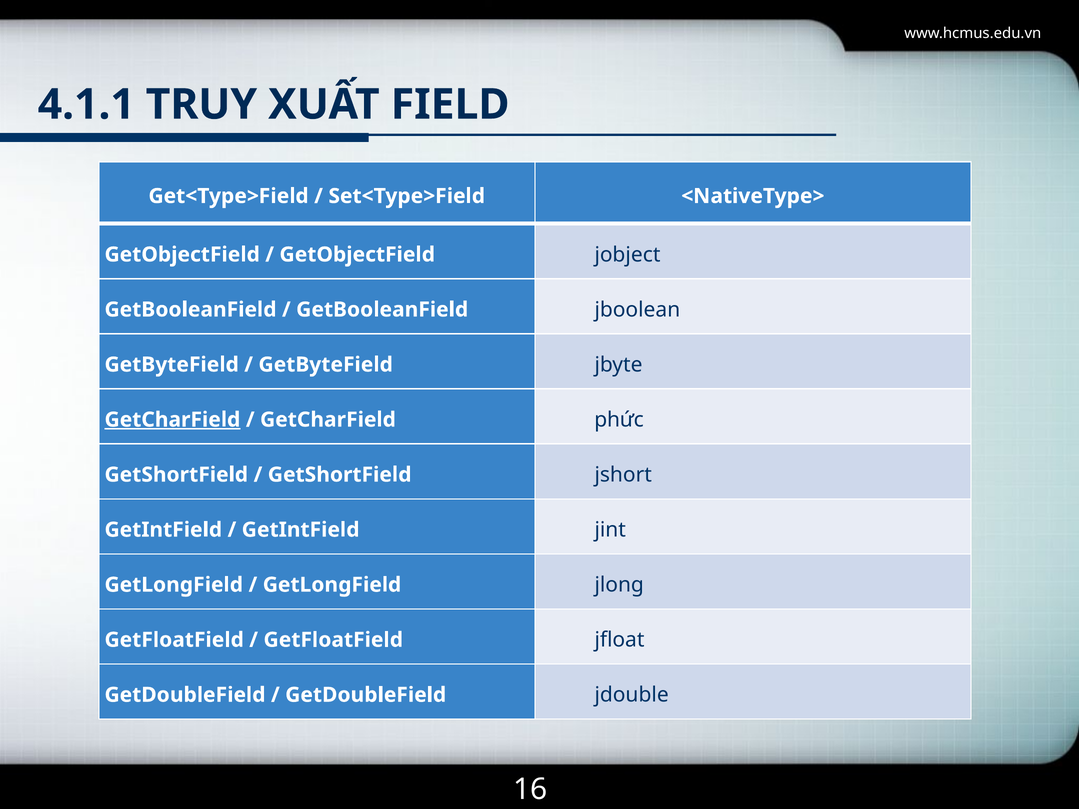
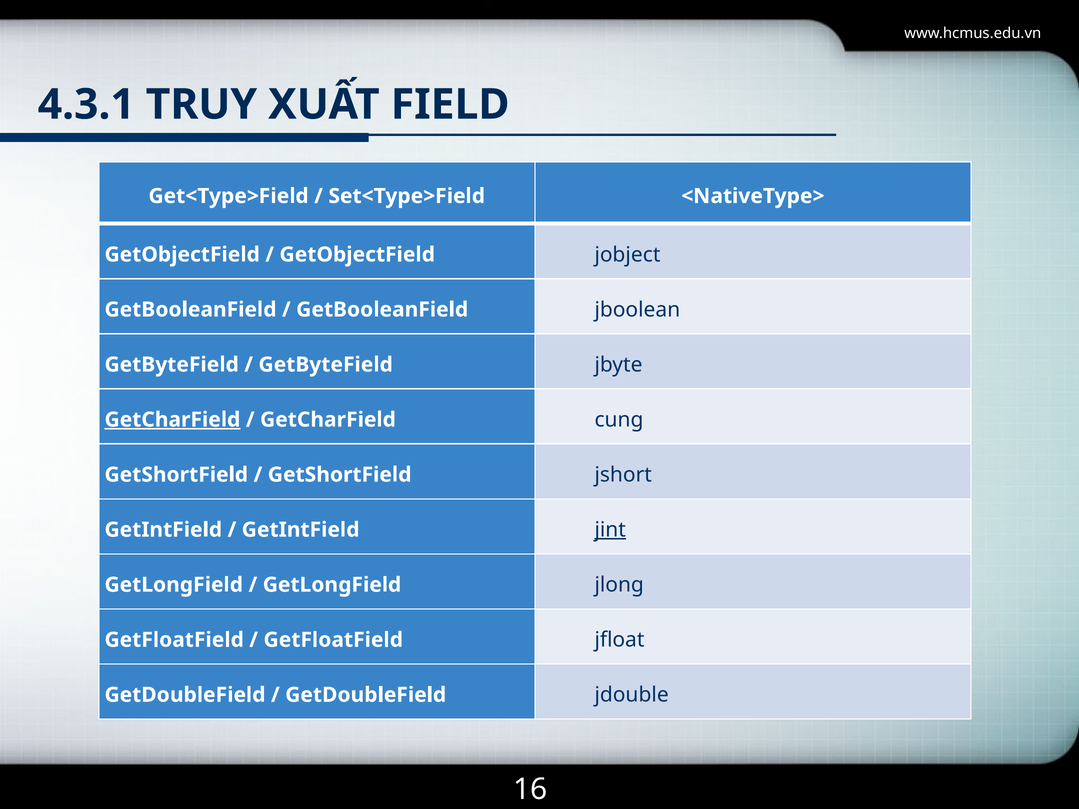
4.1.1: 4.1.1 -> 4.3.1 (86, 105)
phức: phức -> cung (619, 420)
jint underline: none -> present (610, 530)
